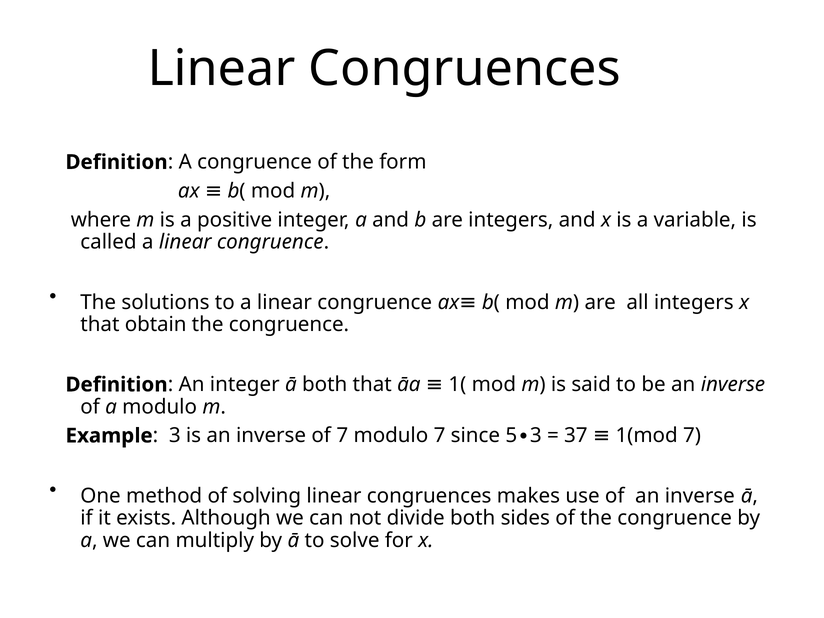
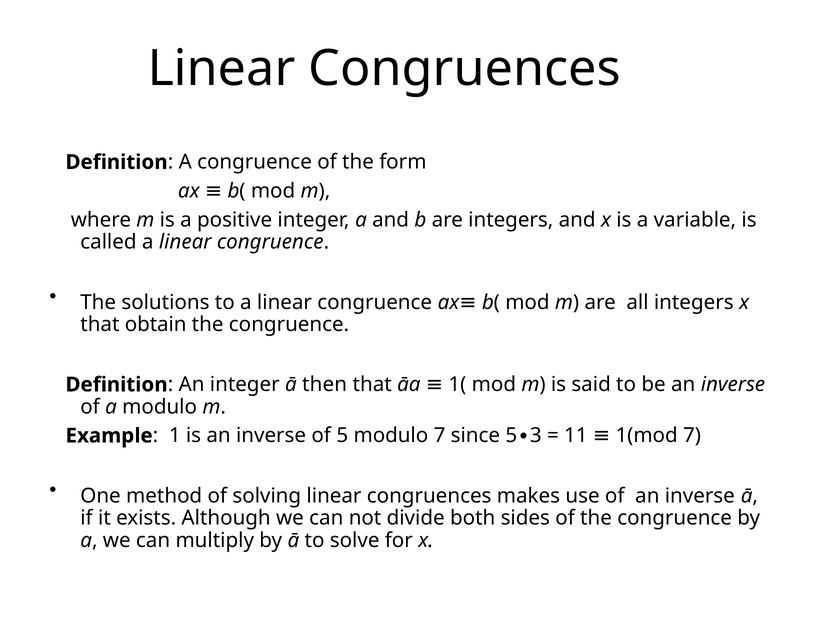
ā both: both -> then (325, 385)
3: 3 -> 1 (175, 436)
of 7: 7 -> 5 (342, 436)
37: 37 -> 11 (576, 436)
